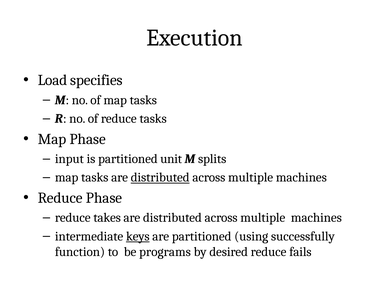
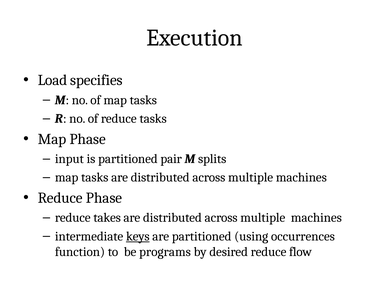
unit: unit -> pair (171, 159)
distributed underline: present -> none (160, 177)
successfully: successfully -> occurrences (303, 236)
fails: fails -> flow (300, 252)
